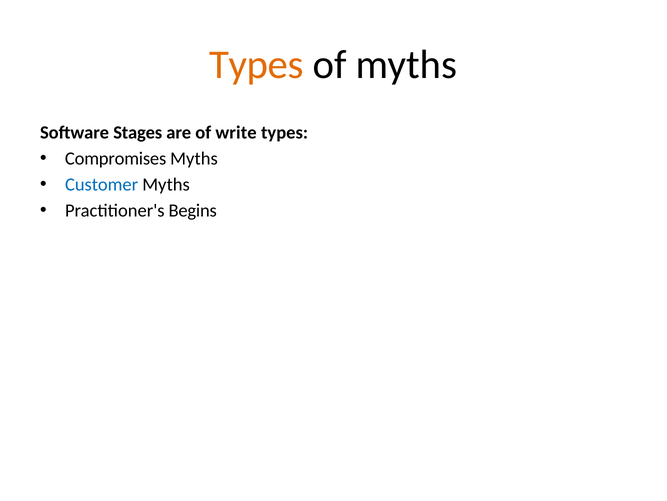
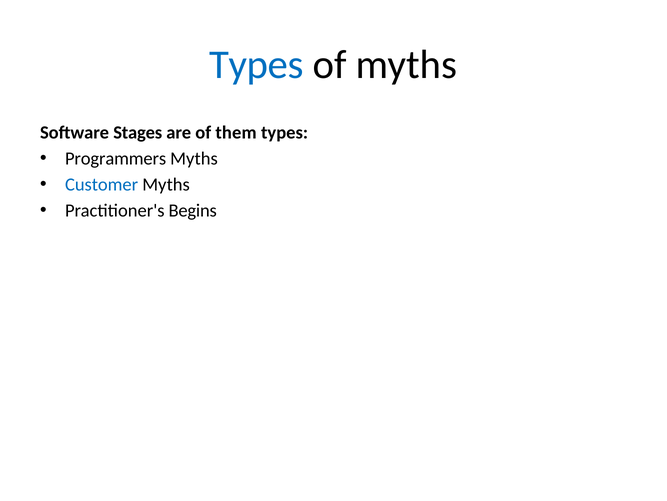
Types colour: orange -> blue (257, 65)
write: write -> them (236, 132)
Compromises: Compromises -> Programmers (116, 158)
